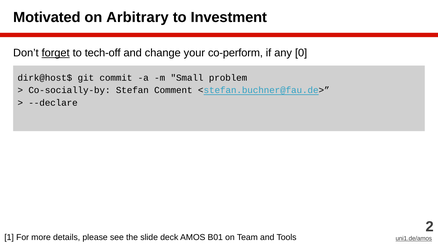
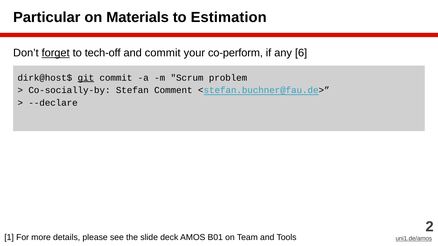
Motivated: Motivated -> Particular (47, 17)
Arbitrary: Arbitrary -> Materials (138, 17)
Investment: Investment -> Estimation (229, 17)
and change: change -> commit (163, 53)
0: 0 -> 6 (301, 53)
git underline: none -> present (86, 78)
Small: Small -> Scrum (187, 78)
